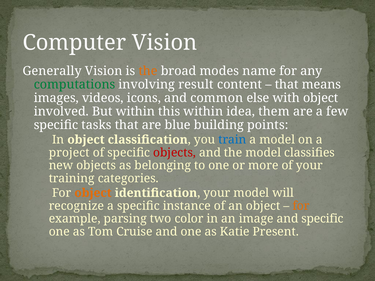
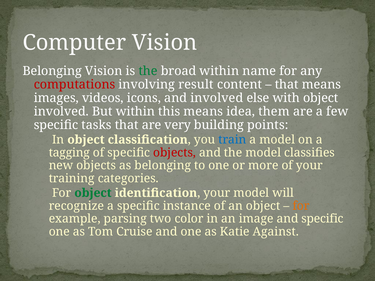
Generally: Generally -> Belonging (52, 71)
the colour: orange -> green (148, 71)
broad modes: modes -> within (219, 71)
computations colour: green -> red (74, 85)
and common: common -> involved (217, 98)
this within: within -> means (203, 112)
blue: blue -> very (178, 125)
project: project -> tagging (69, 153)
object colour: orange -> green (93, 193)
Present: Present -> Against (276, 232)
